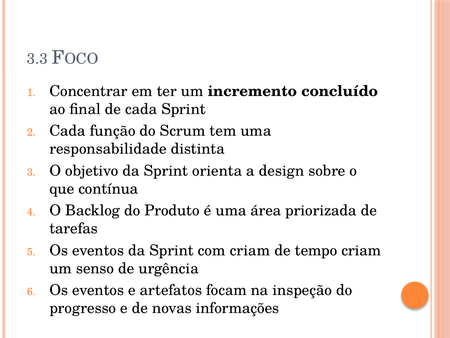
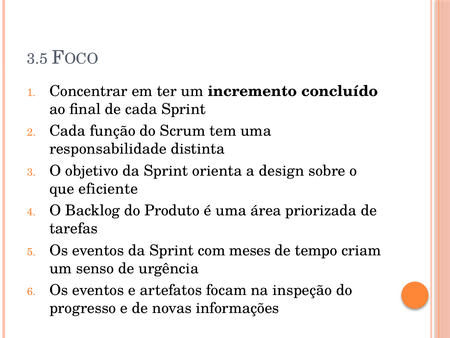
3.3: 3.3 -> 3.5 (37, 59)
contínua: contínua -> eficiente (108, 189)
com criam: criam -> meses (250, 250)
